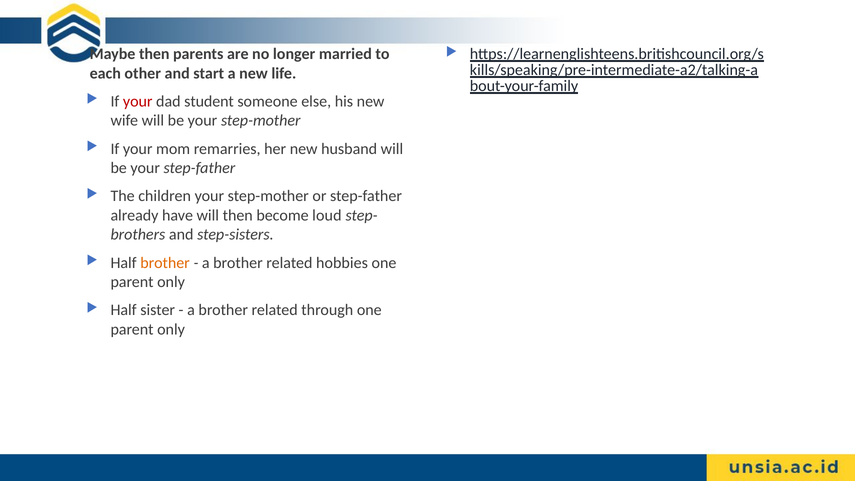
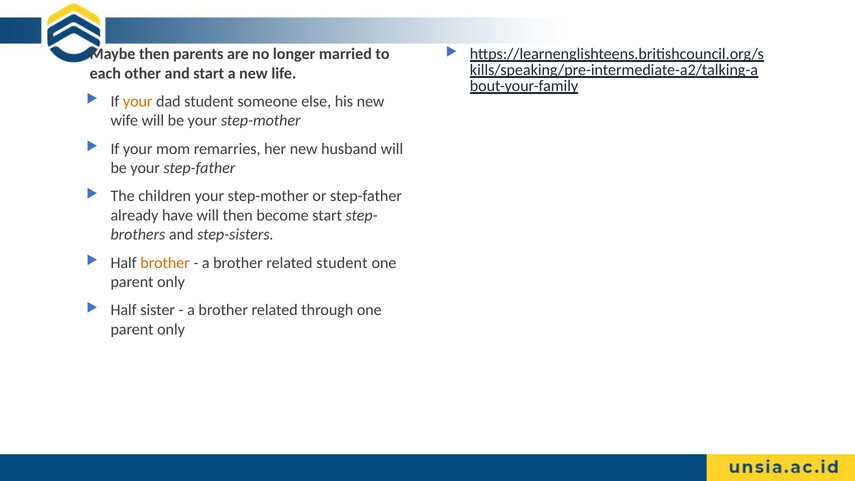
your colour: red -> orange (138, 101)
become loud: loud -> start (327, 215)
related hobbies: hobbies -> student (342, 263)
